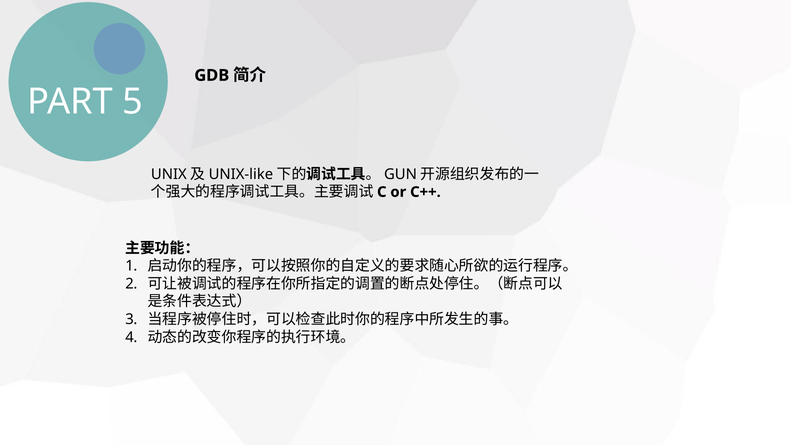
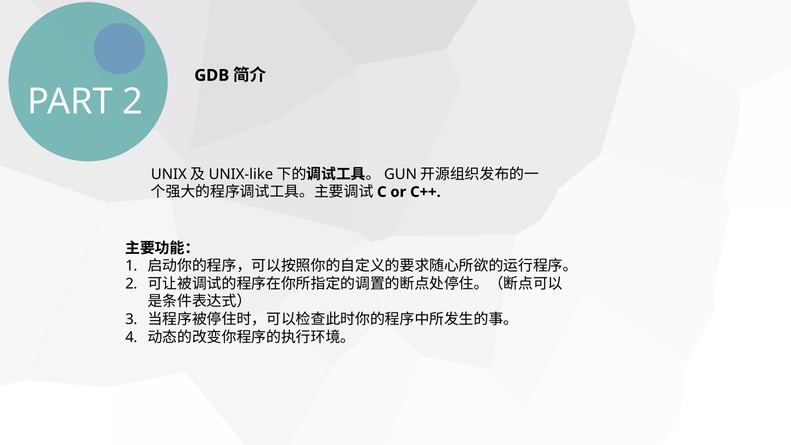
PART 5: 5 -> 2 (133, 102)
